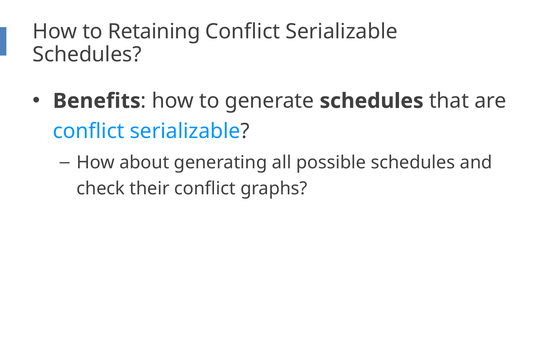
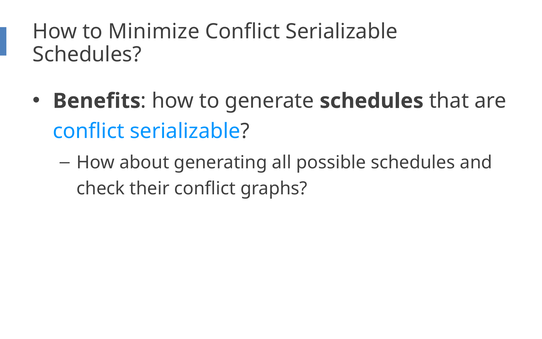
Retaining: Retaining -> Minimize (154, 32)
